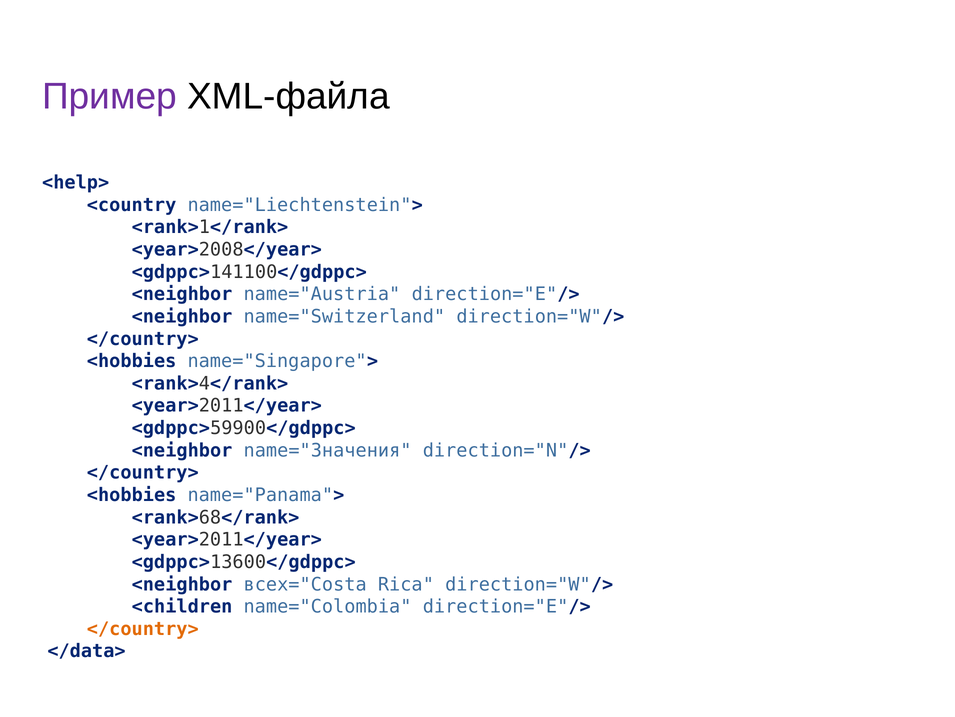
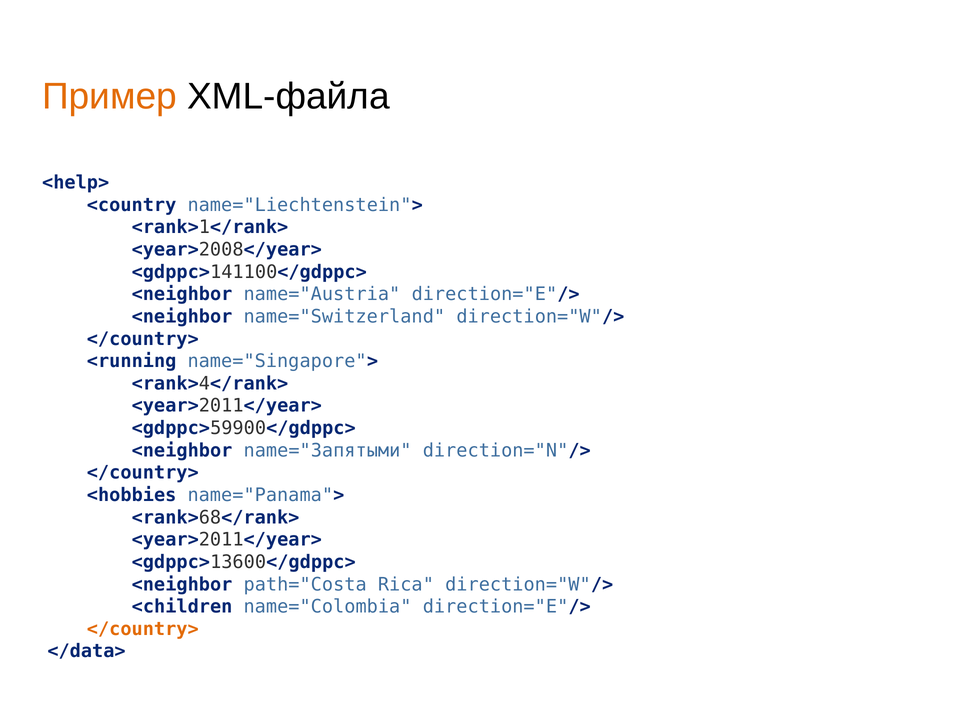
Пример colour: purple -> orange (109, 96)
<hobbies: <hobbies -> <running (132, 361)
name="Значения: name="Значения -> name="Запятыми (328, 450)
всех="Costa: всех="Costa -> path="Costa (305, 584)
